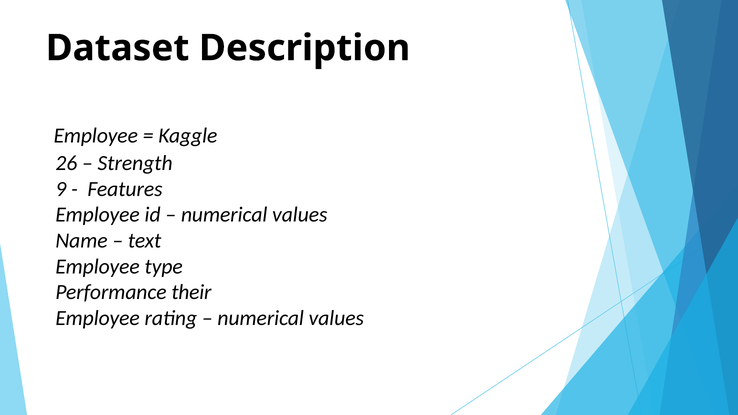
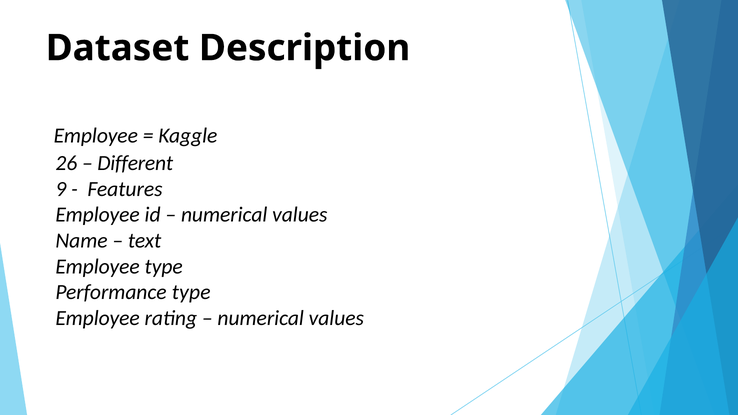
Strength: Strength -> Different (135, 163)
Performance their: their -> type (191, 292)
